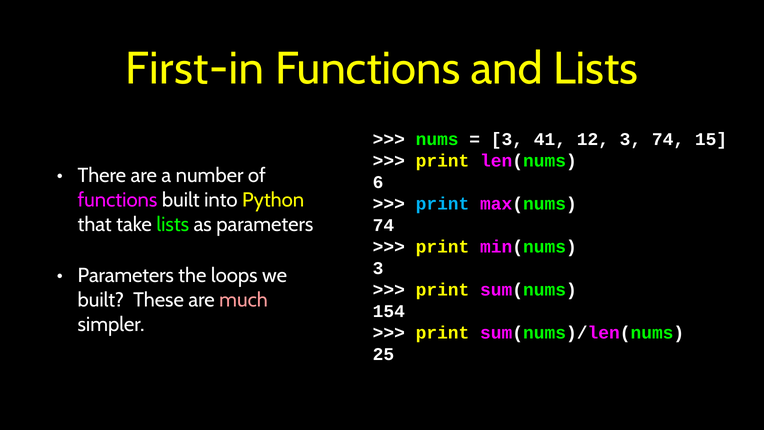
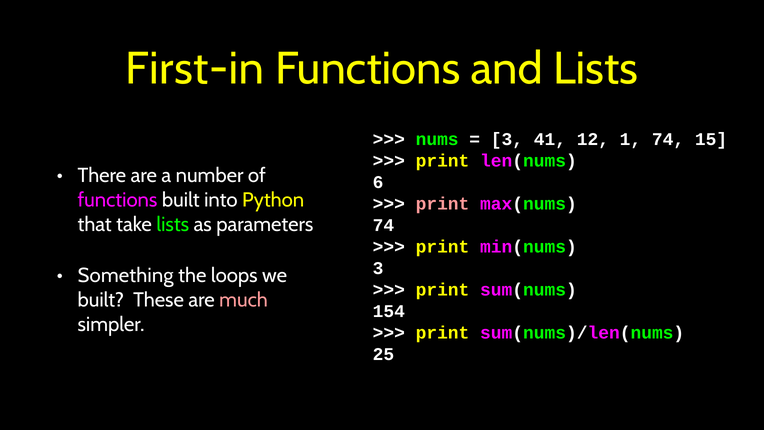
12 3: 3 -> 1 (630, 139)
print colour: light blue -> pink (443, 204)
Parameters: Parameters -> Something (126, 276)
